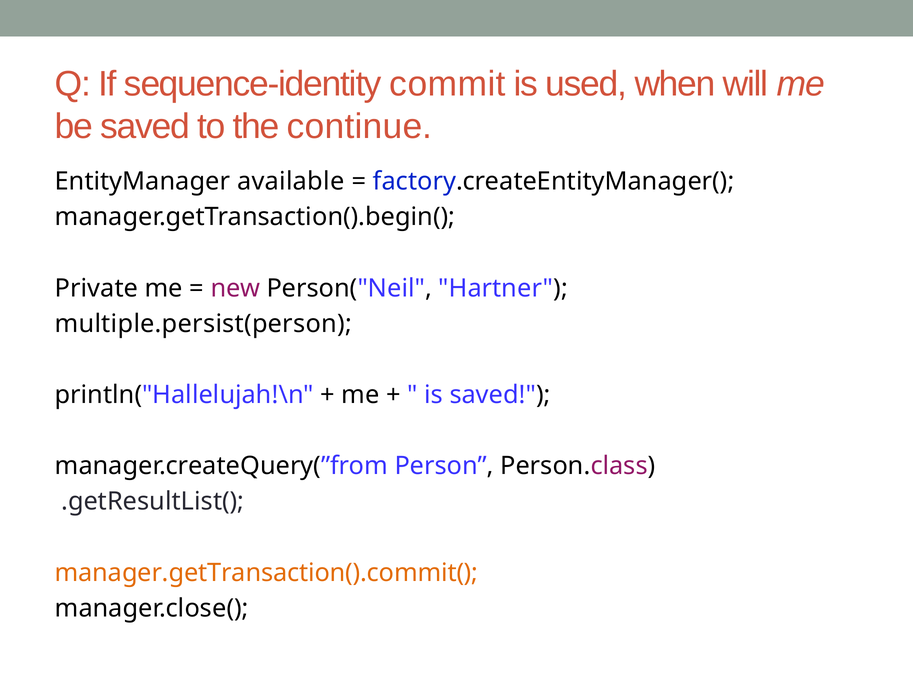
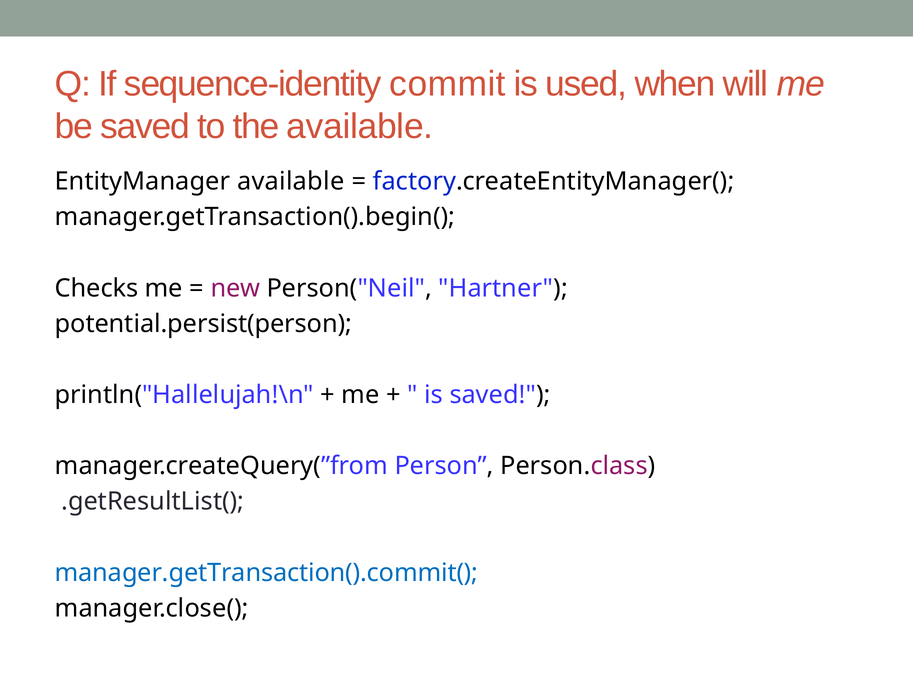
the continue: continue -> available (360, 126)
Private: Private -> Checks (97, 288)
multiple.persist(person: multiple.persist(person -> potential.persist(person (203, 324)
manager.getTransaction().commit( colour: orange -> blue (267, 572)
